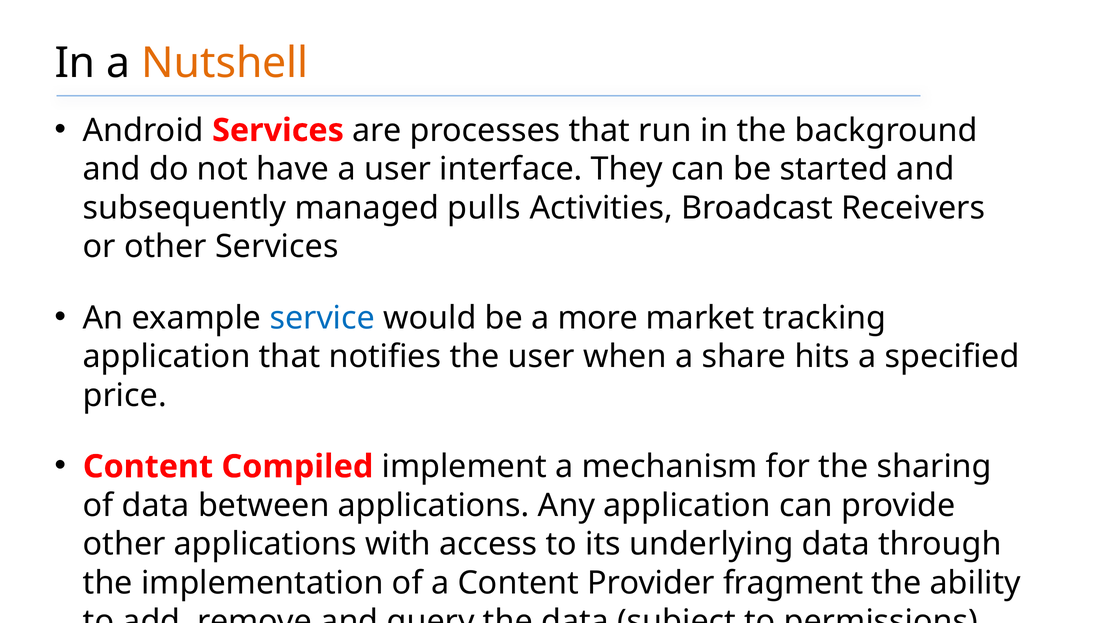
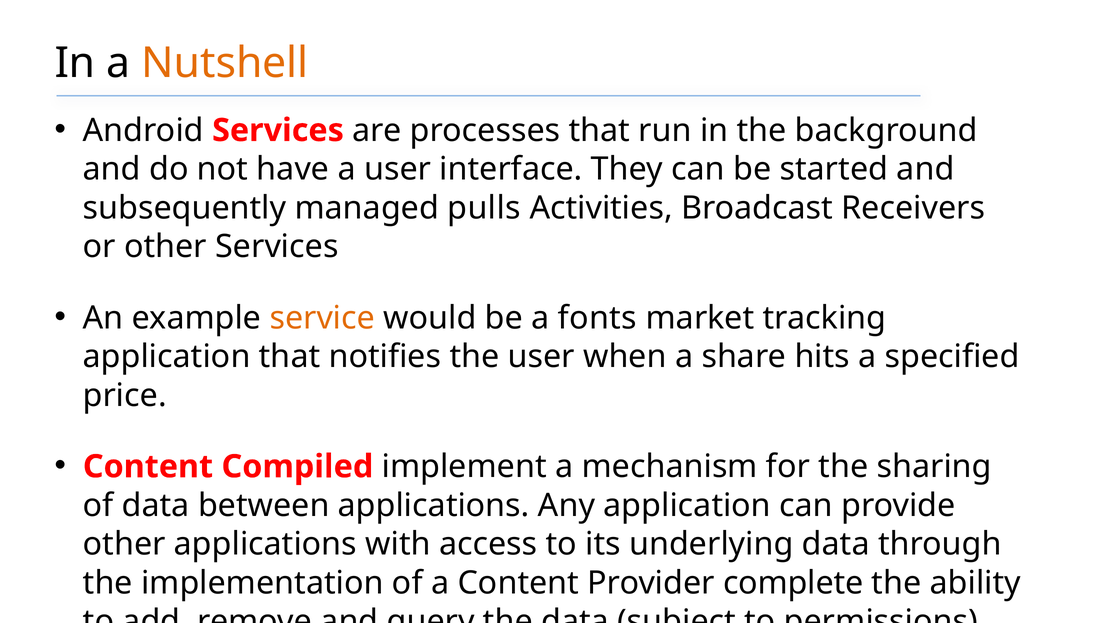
service colour: blue -> orange (322, 318)
more: more -> fonts (597, 318)
fragment: fragment -> complete (793, 583)
